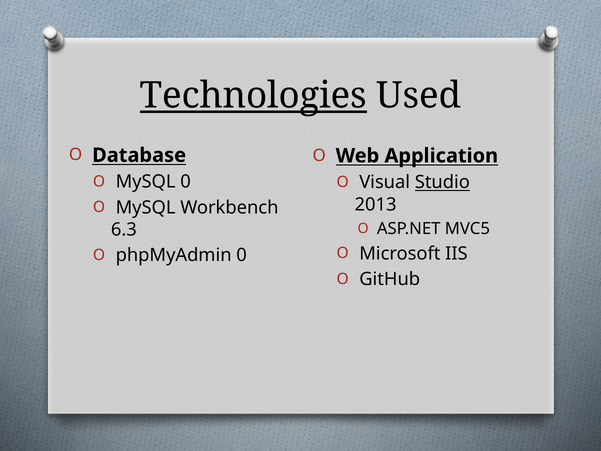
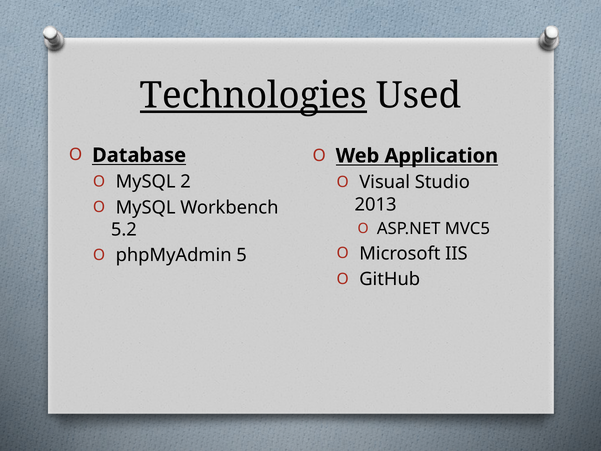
MySQL 0: 0 -> 2 (186, 182)
Studio underline: present -> none (442, 182)
6.3: 6.3 -> 5.2 (124, 229)
phpMyAdmin 0: 0 -> 5 (242, 255)
